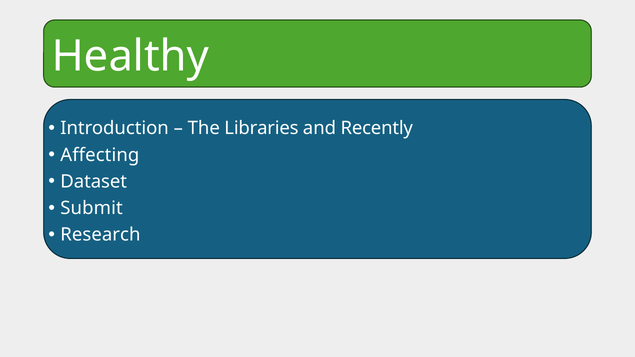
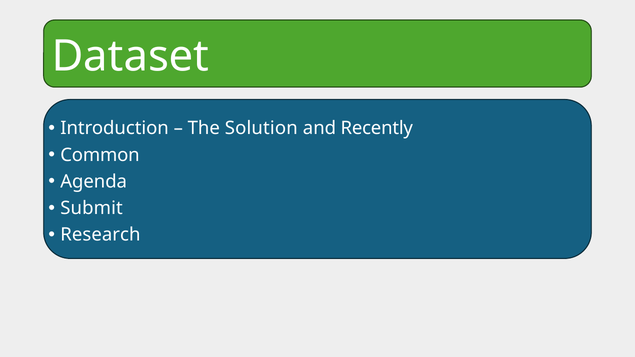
Healthy: Healthy -> Dataset (130, 57)
Libraries: Libraries -> Solution (261, 128)
Affecting: Affecting -> Common (100, 155)
Dataset: Dataset -> Agenda (94, 182)
